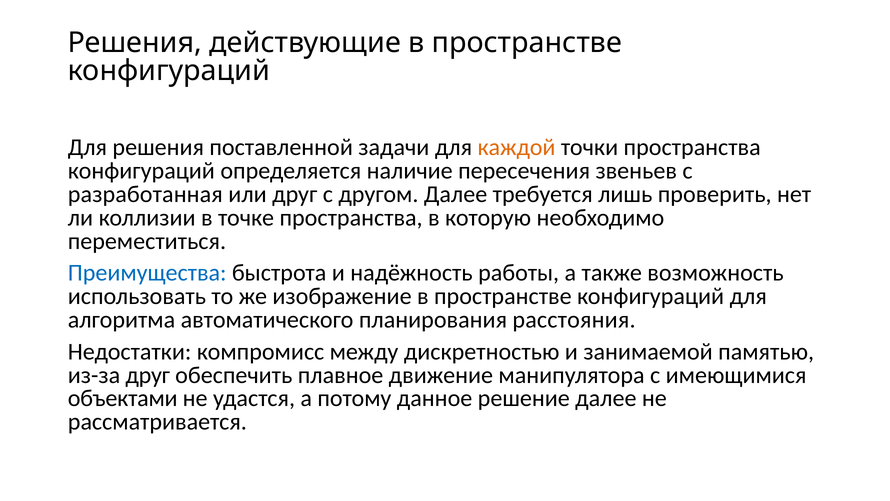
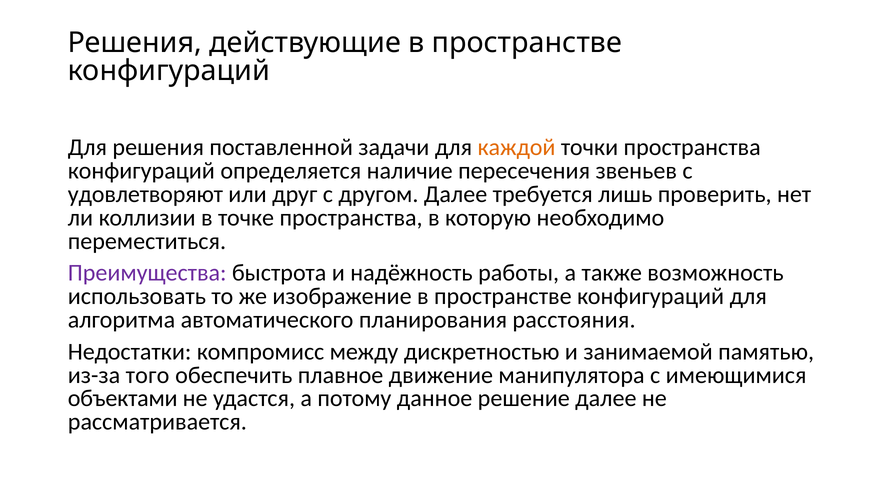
разработанная: разработанная -> удовлетворяют (145, 194)
Преимущества colour: blue -> purple (147, 273)
из-за друг: друг -> того (148, 375)
